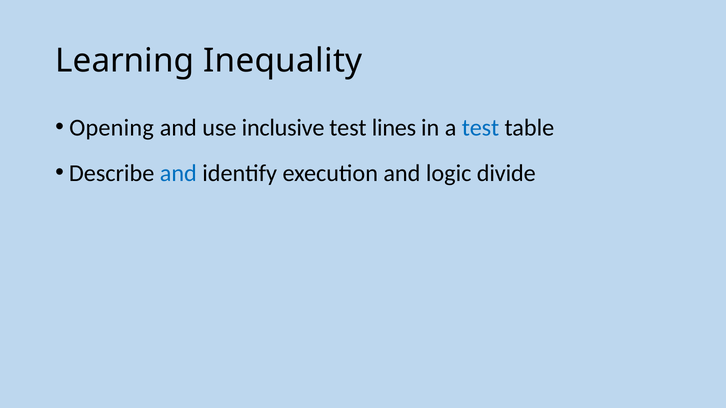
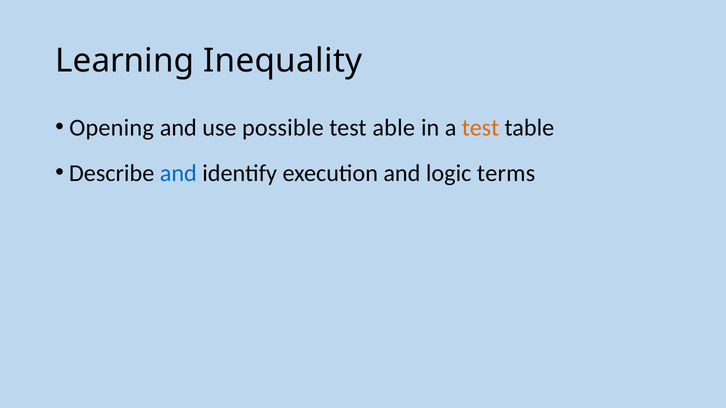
inclusive: inclusive -> possible (283, 128)
lines: lines -> able (394, 128)
test colour: blue -> orange (480, 128)
divide: divide -> terms (506, 173)
